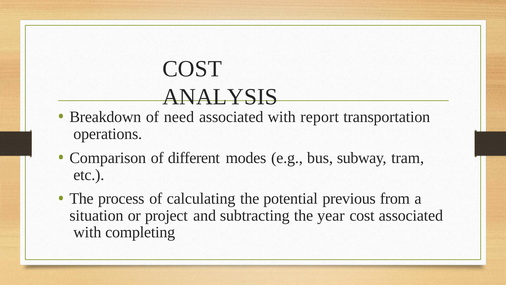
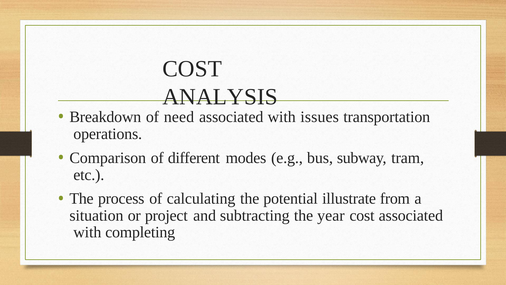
report: report -> issues (320, 117)
previous: previous -> illustrate (349, 198)
